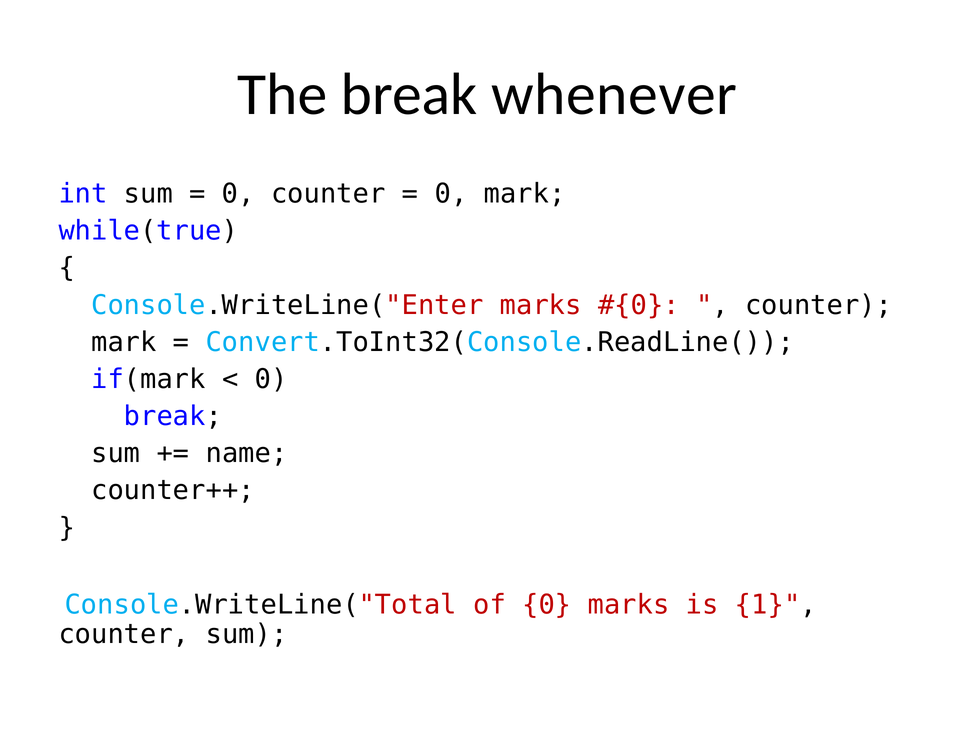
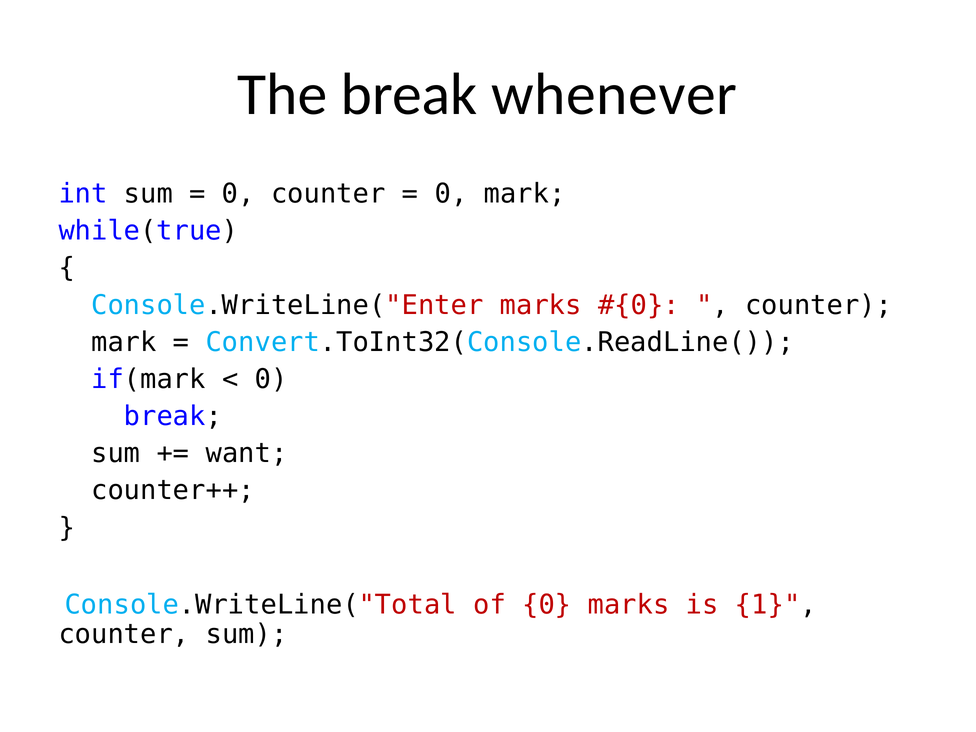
name: name -> want (247, 453)
